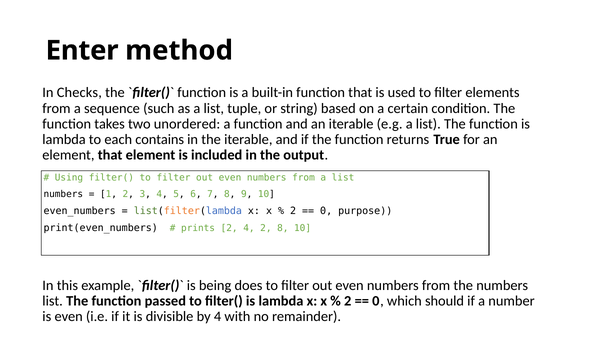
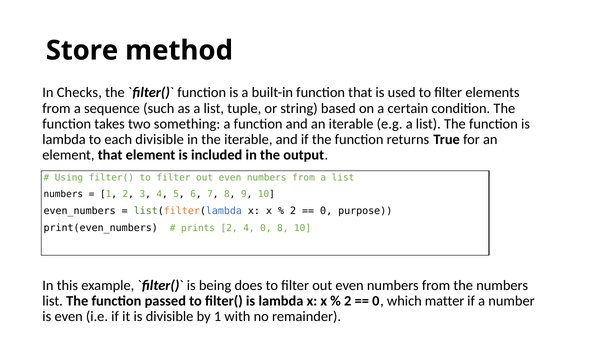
Enter: Enter -> Store (82, 50)
unordered: unordered -> something (187, 124)
each contains: contains -> divisible (160, 139)
4 2: 2 -> 0 (266, 228)
should: should -> matter (445, 301)
by 4: 4 -> 1 (218, 317)
